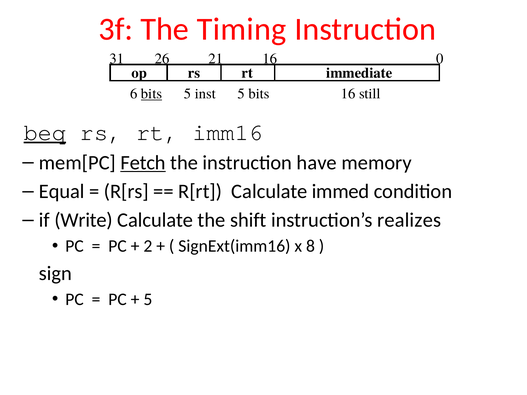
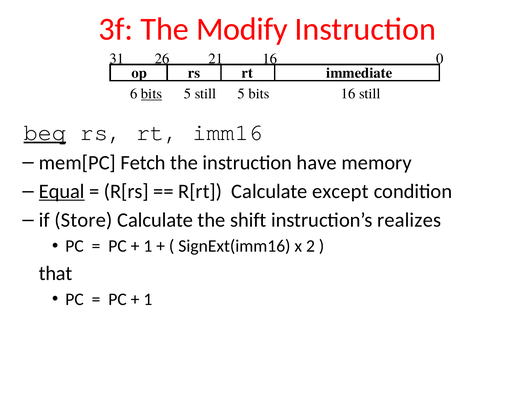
Timing: Timing -> Modify (242, 29)
5 inst: inst -> still (205, 94)
Fetch underline: present -> none (143, 163)
Equal underline: none -> present (62, 191)
immed: immed -> except (340, 191)
Write: Write -> Store (83, 220)
2: 2 -> 1 (148, 246)
8: 8 -> 2 (310, 246)
sign: sign -> that (56, 273)
5: 5 -> 1 (148, 300)
